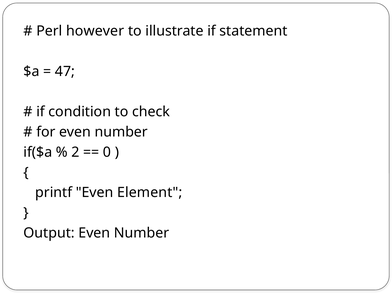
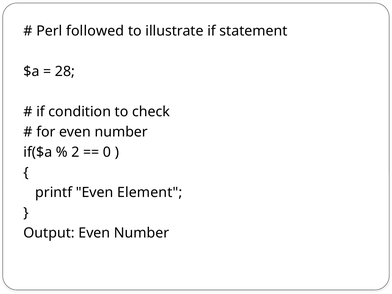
however: however -> followed (95, 31)
47: 47 -> 28 (65, 71)
